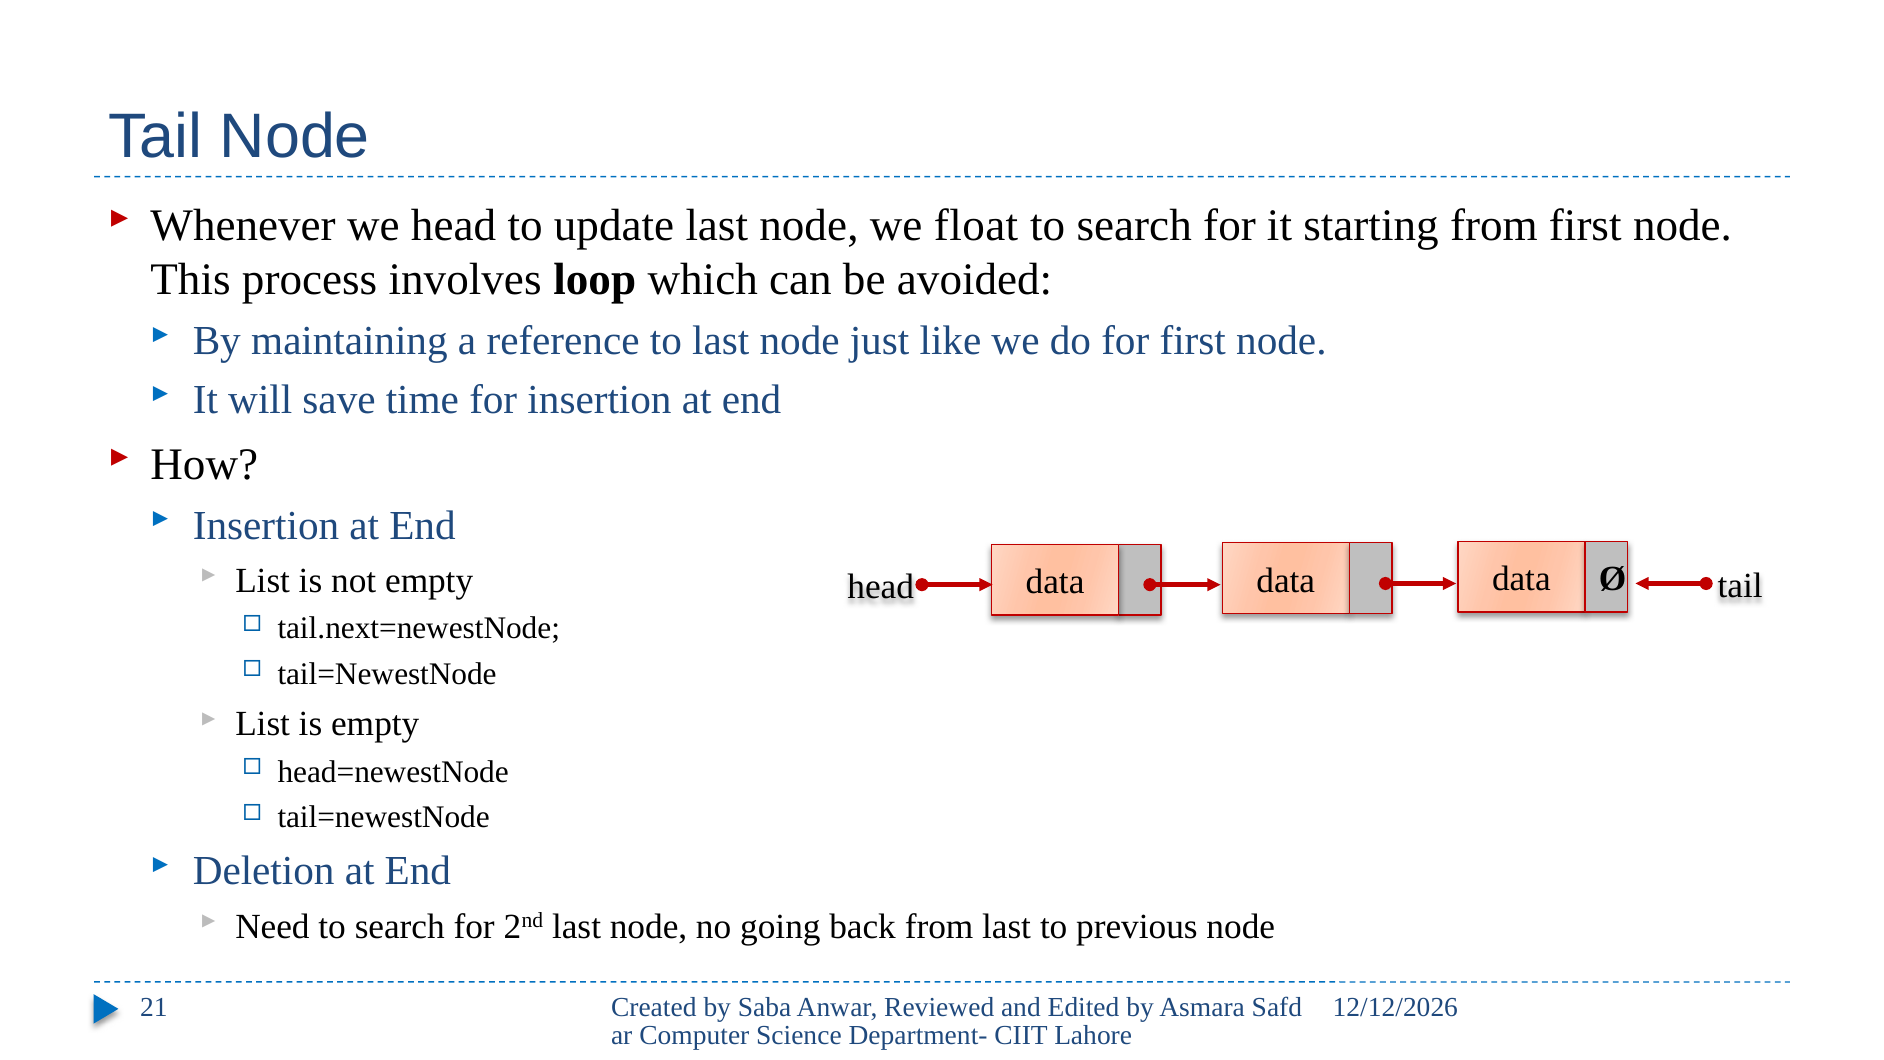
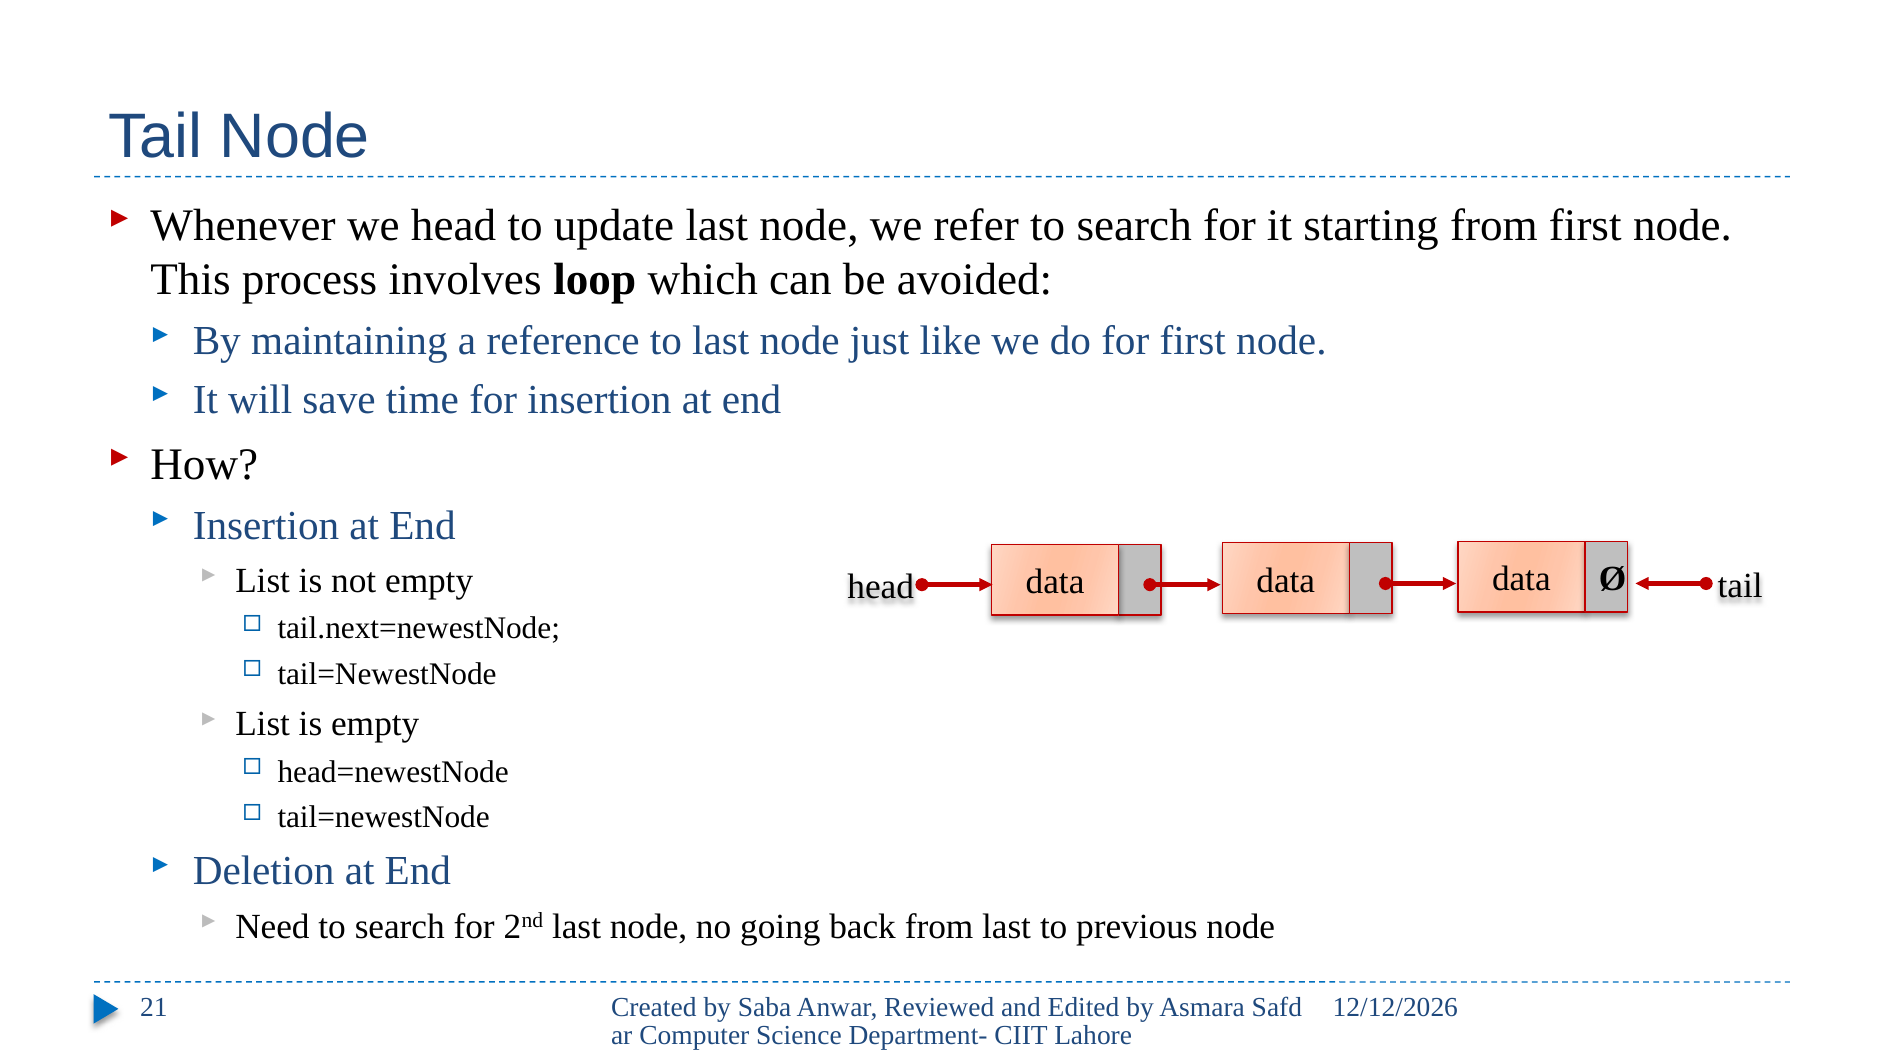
float: float -> refer (976, 226)
